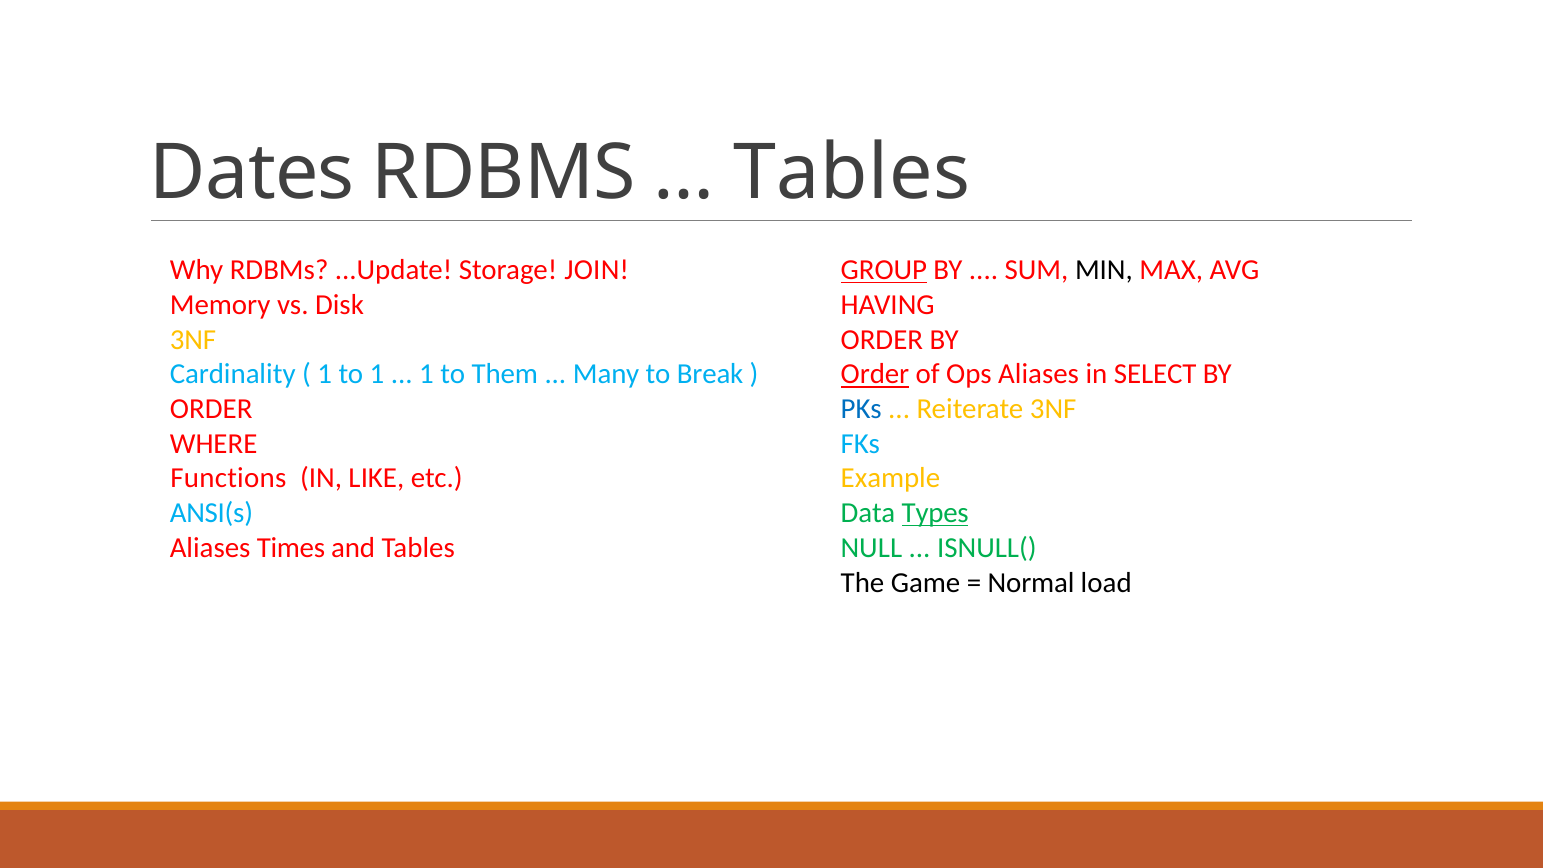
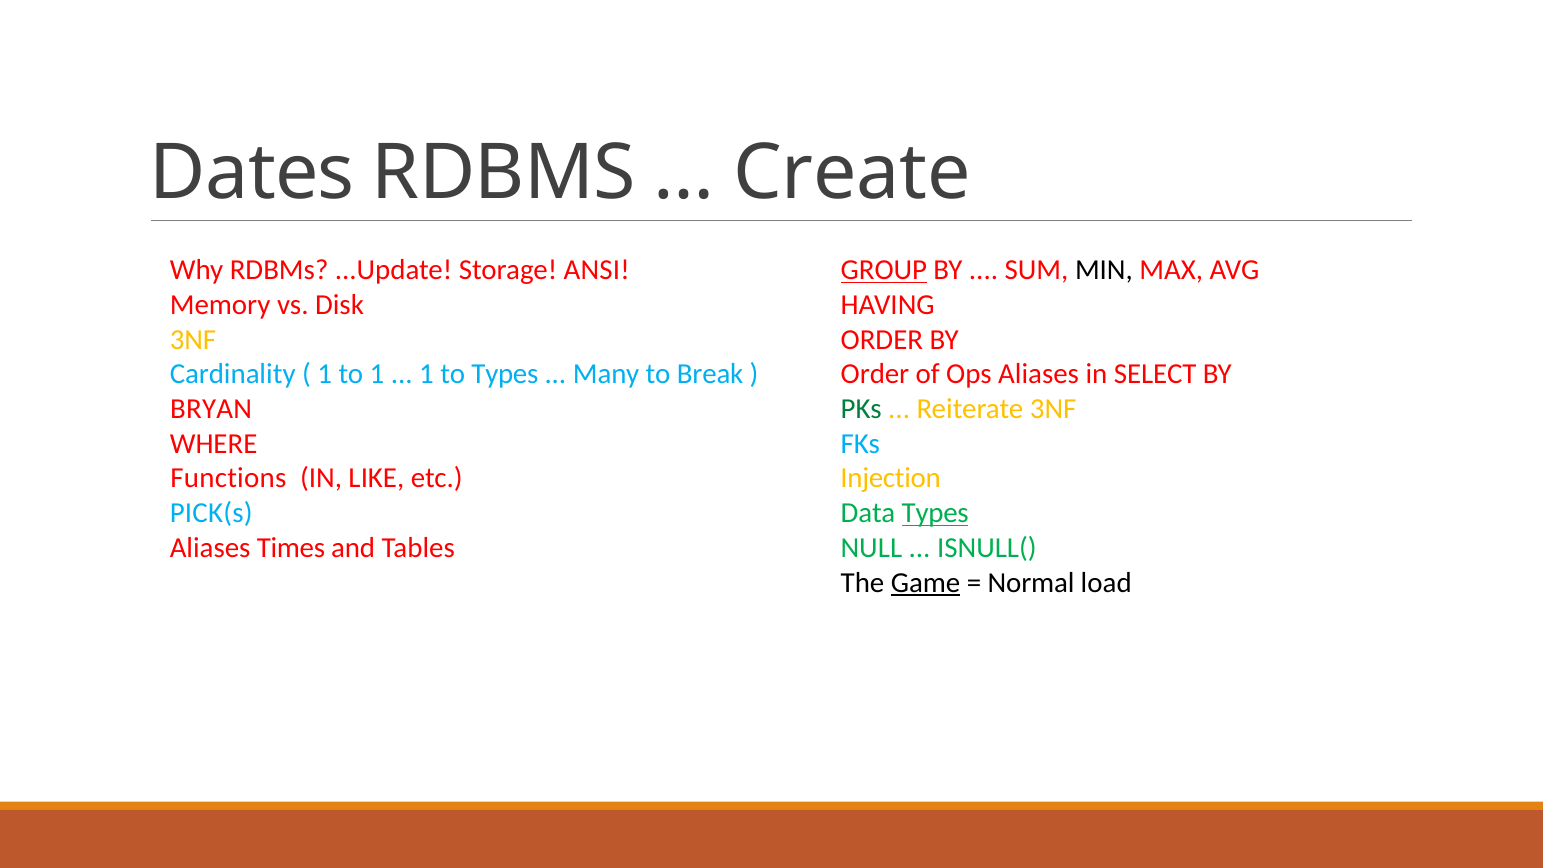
Tables: Tables -> Create (852, 173)
JOIN: JOIN -> ANSI (597, 270)
to Them: Them -> Types (505, 374)
Order underline: present -> none (875, 374)
ORDER: ORDER -> BRYAN (211, 409)
PKs colour: blue -> green (861, 409)
Example: Example -> Injection (891, 478)
ANSI(s: ANSI(s -> PICK(s (211, 513)
Game underline: none -> present (926, 582)
